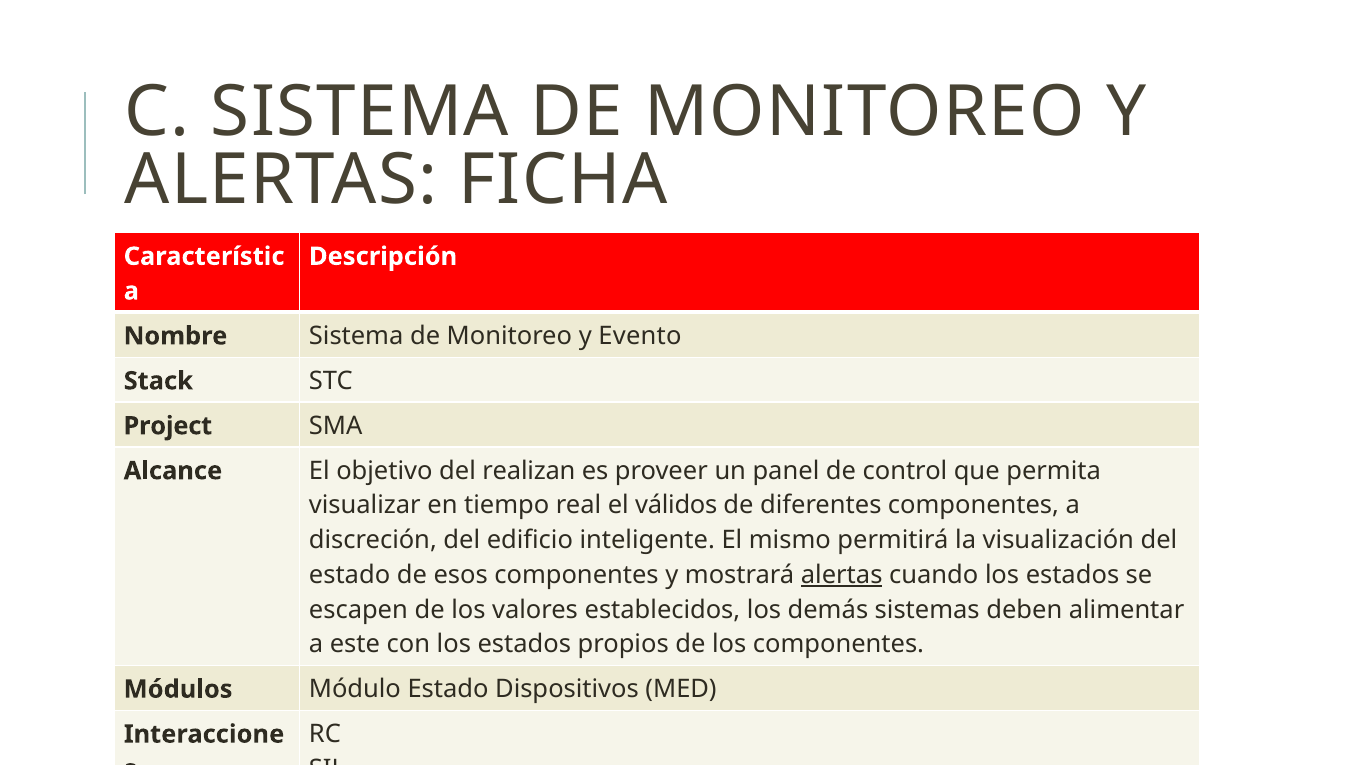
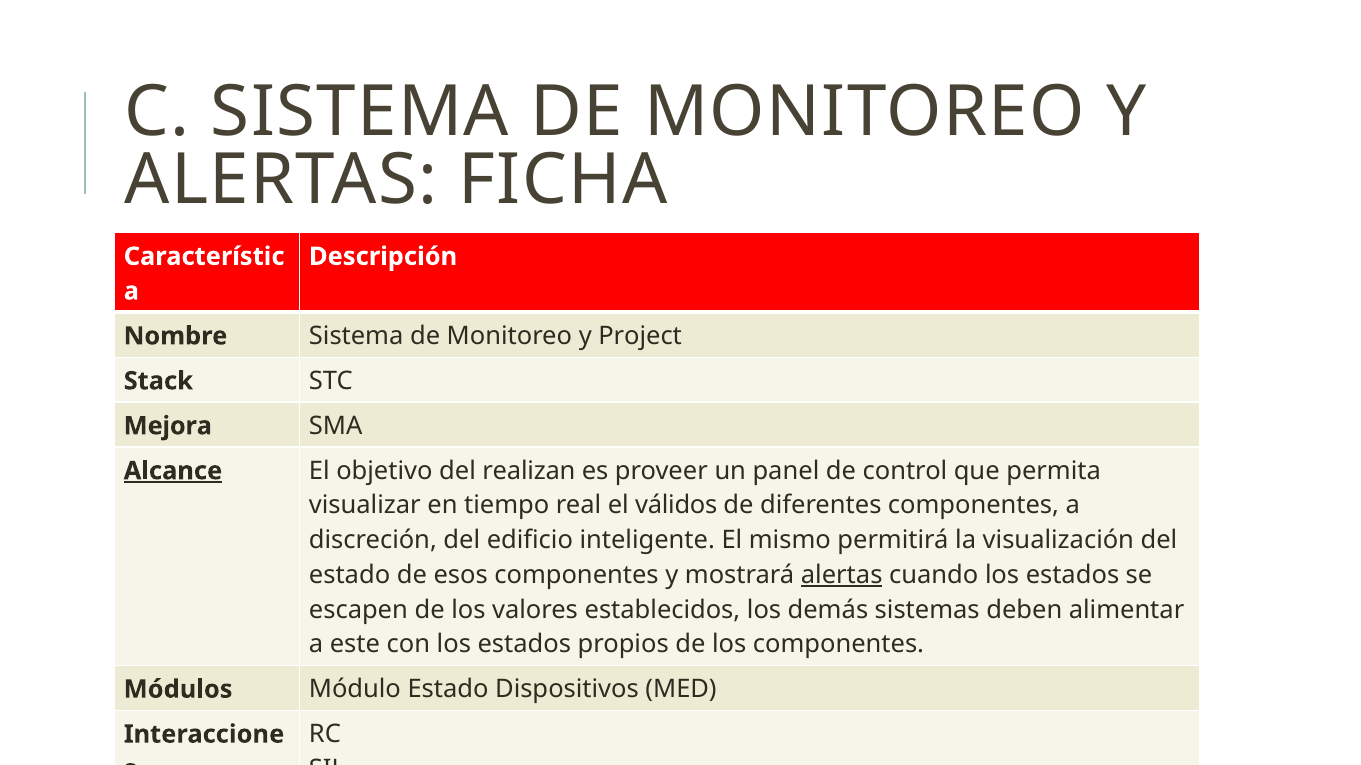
Evento: Evento -> Project (640, 336)
Project: Project -> Mejora (168, 426)
Alcance underline: none -> present (173, 471)
